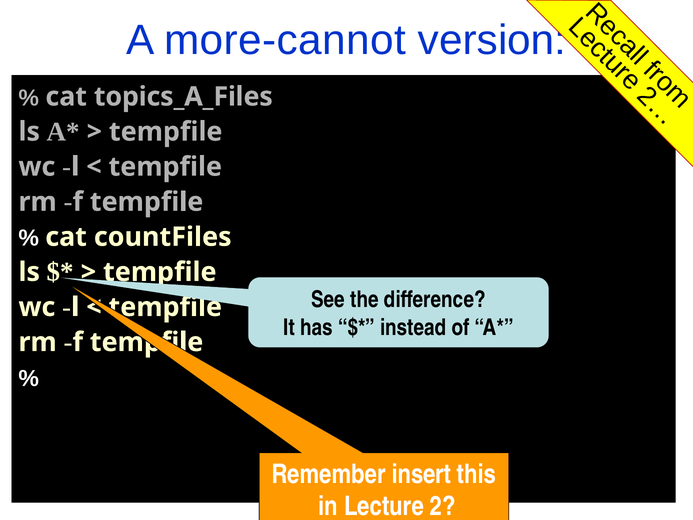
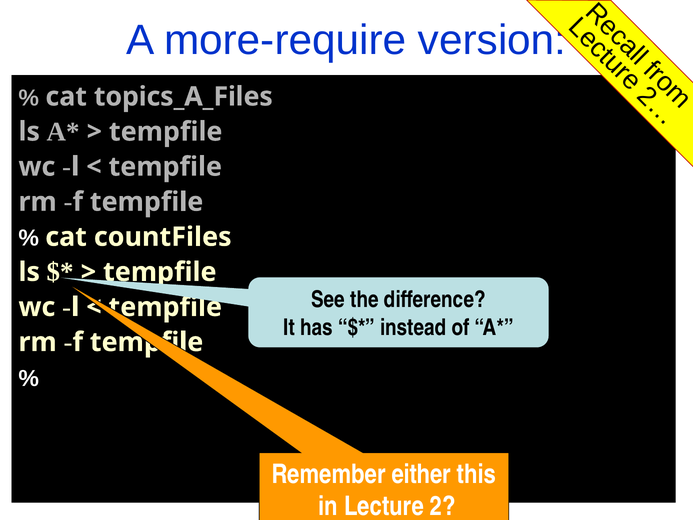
more-cannot: more-cannot -> more-require (285, 40)
insert: insert -> either (421, 474)
